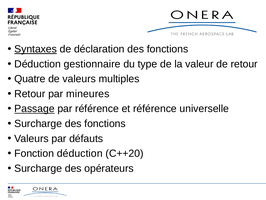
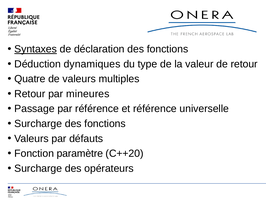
gestionnaire: gestionnaire -> dynamiques (92, 64)
Passage underline: present -> none (34, 108)
Fonction déduction: déduction -> paramètre (80, 153)
